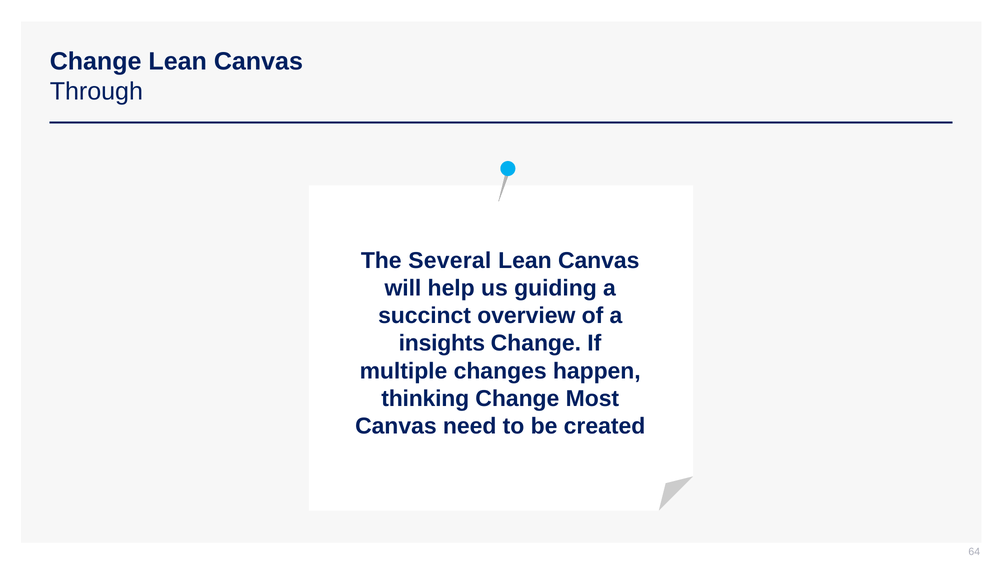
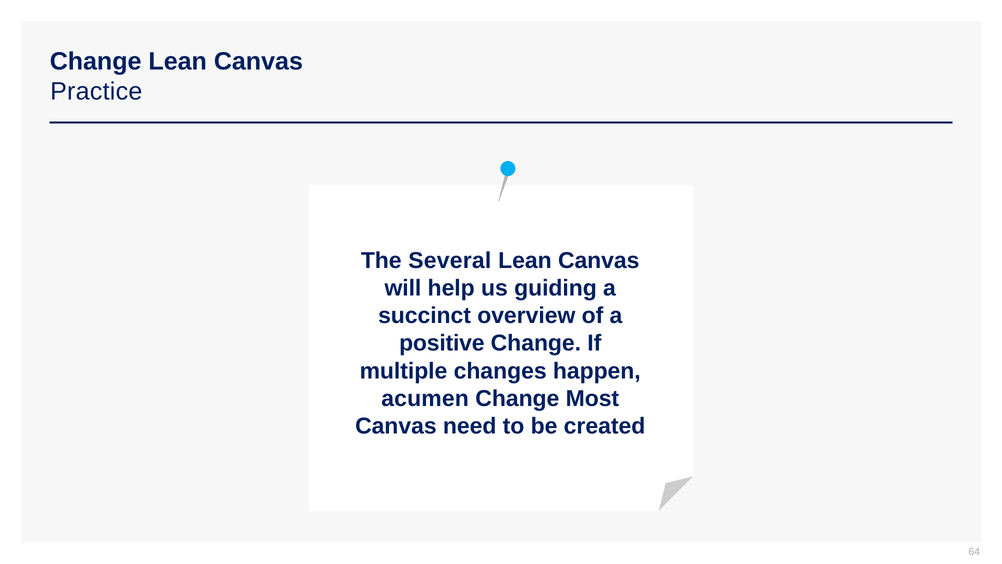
Through: Through -> Practice (96, 92)
insights: insights -> positive (442, 343)
thinking: thinking -> acumen (425, 398)
